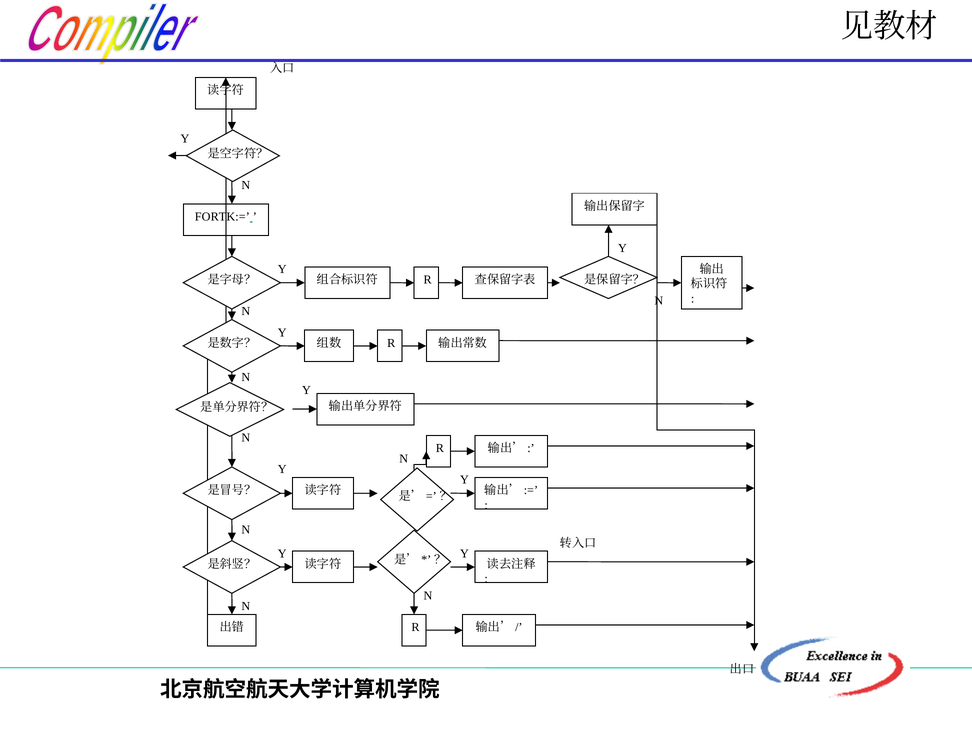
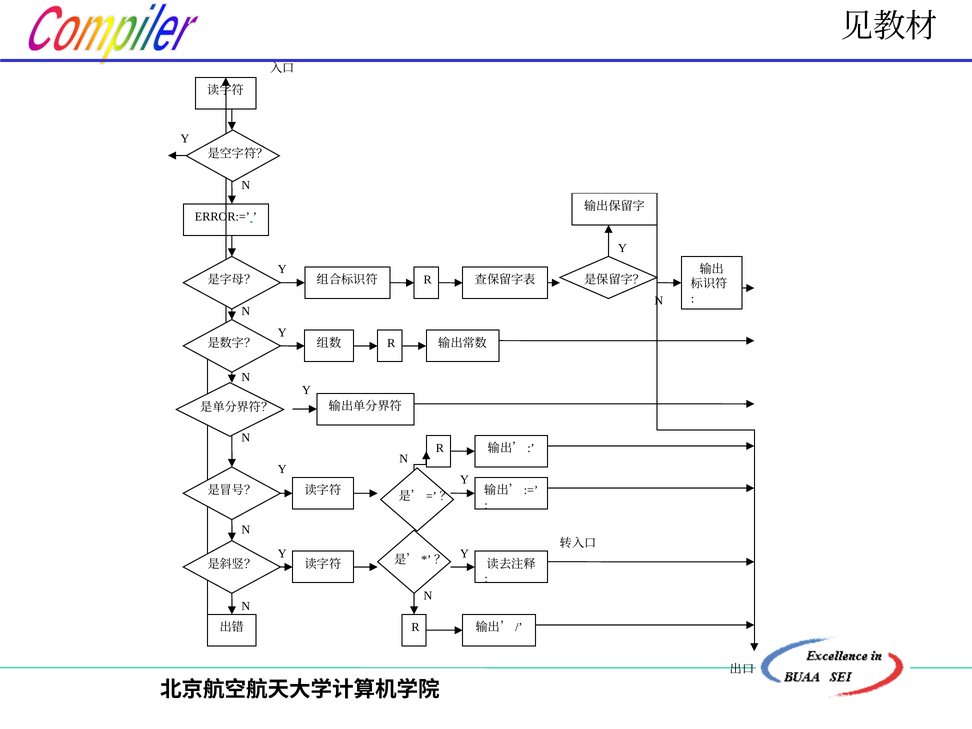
FORTK:=: FORTK:= -> ERROR:= (222, 217)
